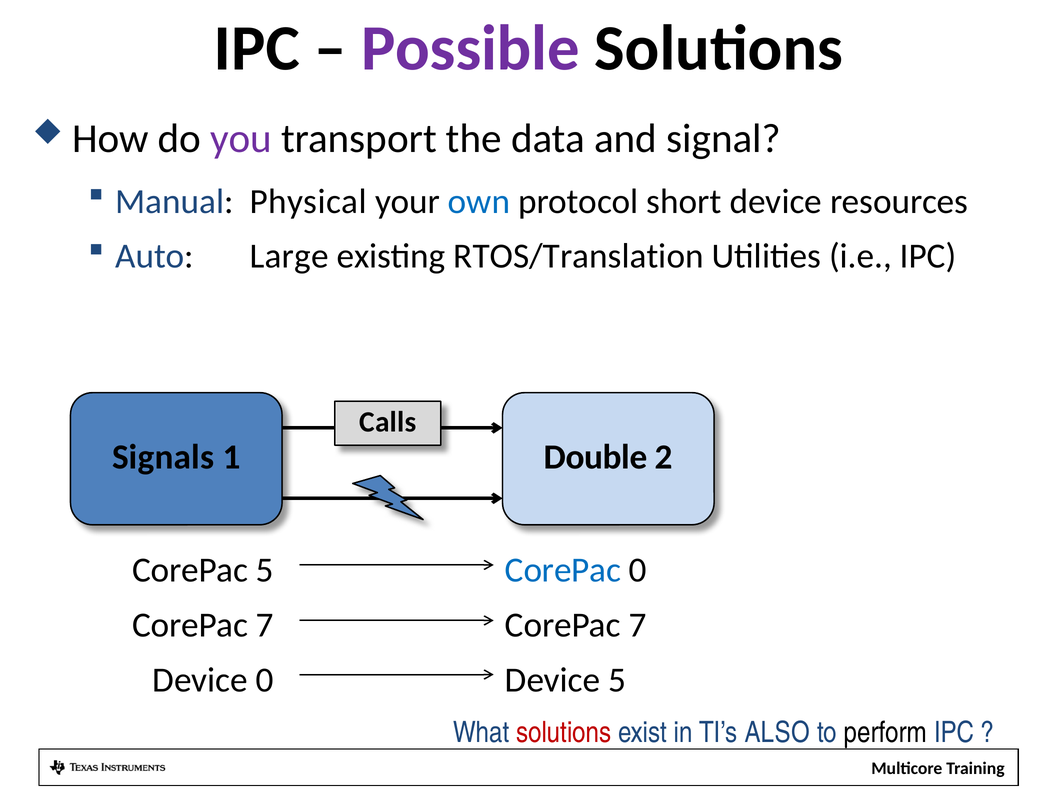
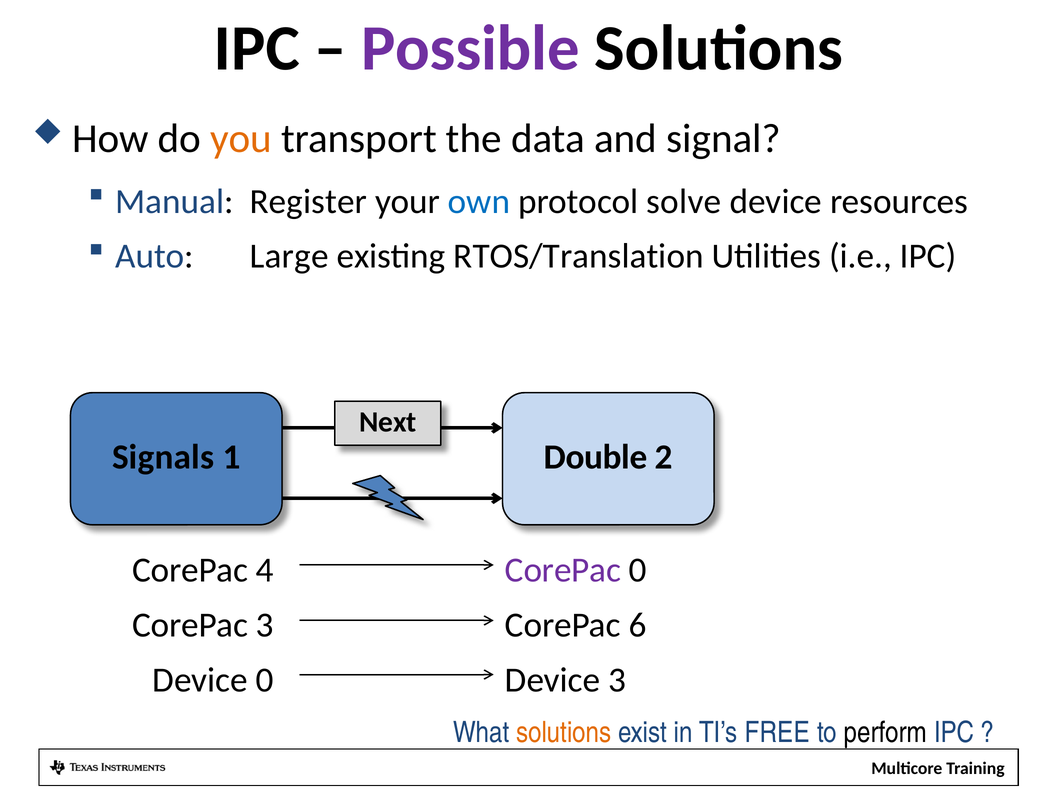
you colour: purple -> orange (241, 139)
Physical: Physical -> Register (308, 202)
short: short -> solve (684, 202)
Calls: Calls -> Next (388, 422)
CorePac 5: 5 -> 4 (265, 570)
CorePac colour: blue -> purple (563, 570)
7: 7 -> 3 (265, 625)
7: 7 -> 6 (638, 625)
Device 5: 5 -> 3 (617, 680)
solutions colour: red -> orange (564, 733)
ALSO: ALSO -> FREE (777, 733)
